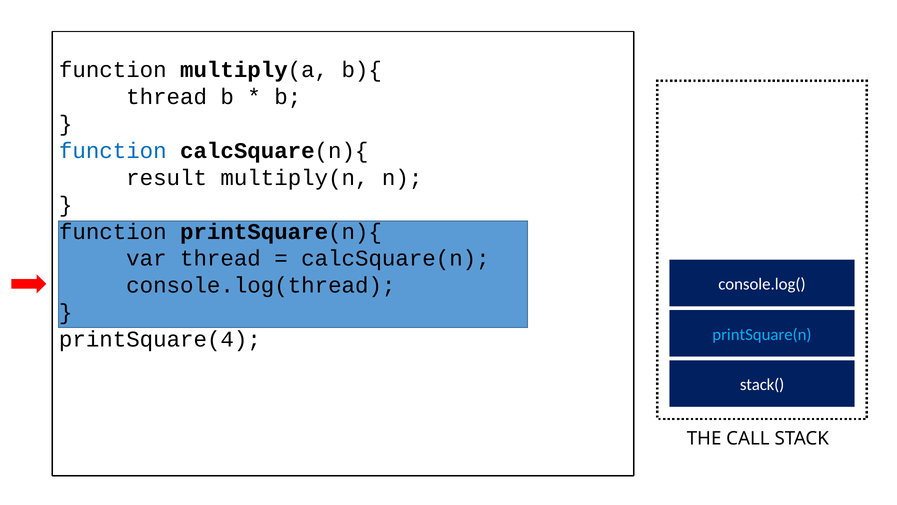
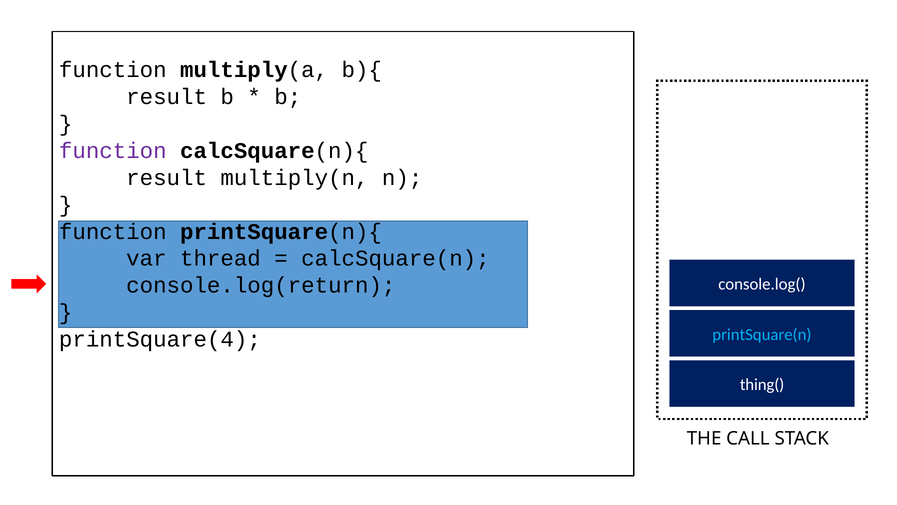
thread: thread -> result (167, 97)
function colour: blue -> purple (113, 151)
console.log(thread: console.log(thread -> console.log(return (261, 285)
stack(: stack( -> thing( (762, 384)
